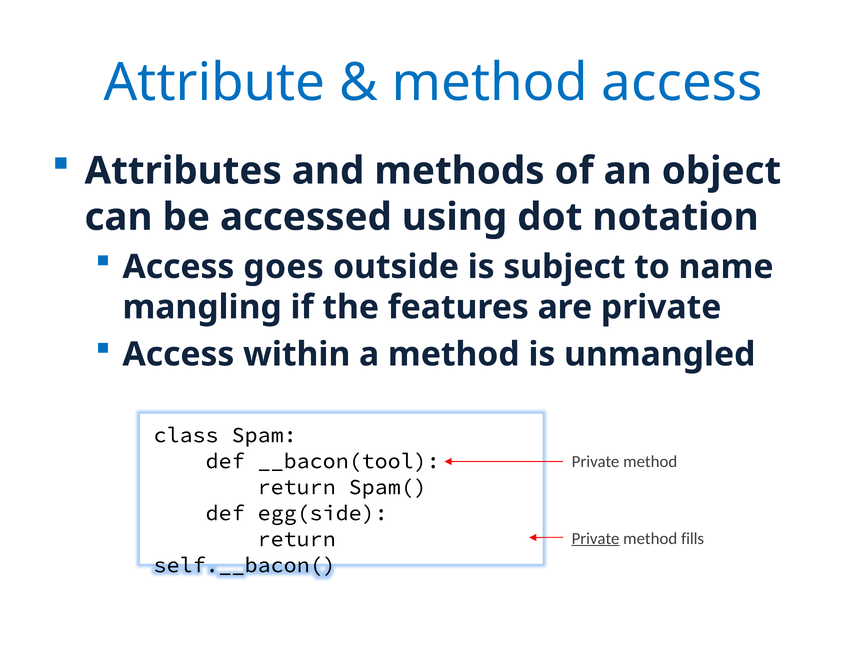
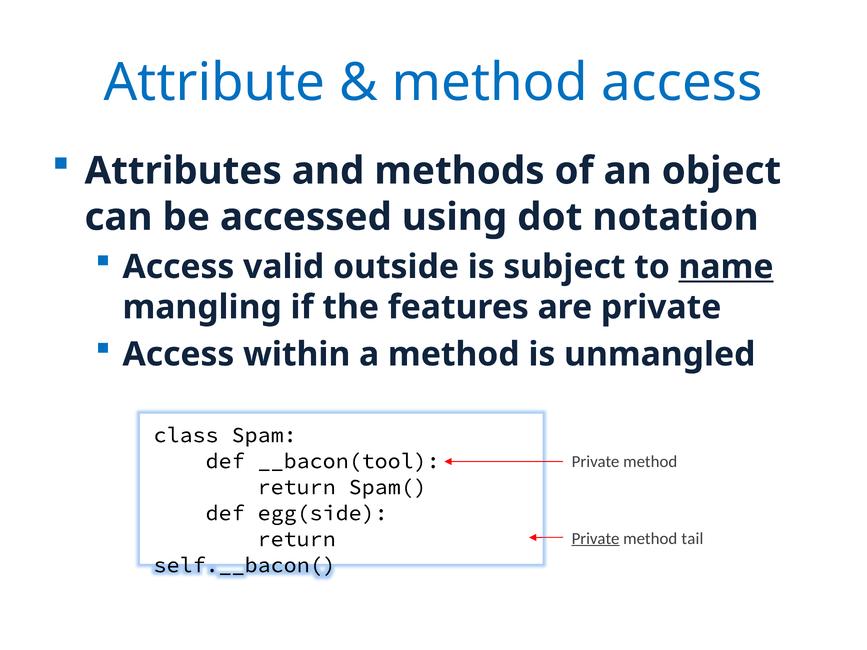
goes: goes -> valid (284, 267)
name underline: none -> present (726, 267)
fills: fills -> tail (692, 539)
